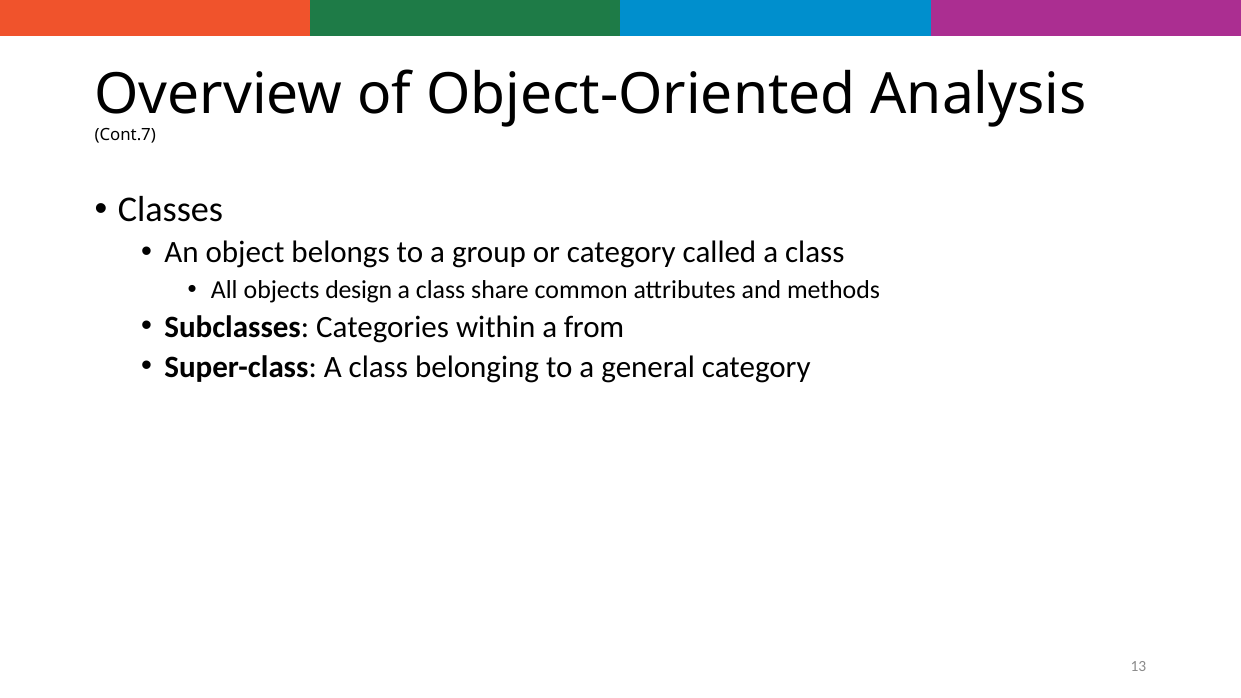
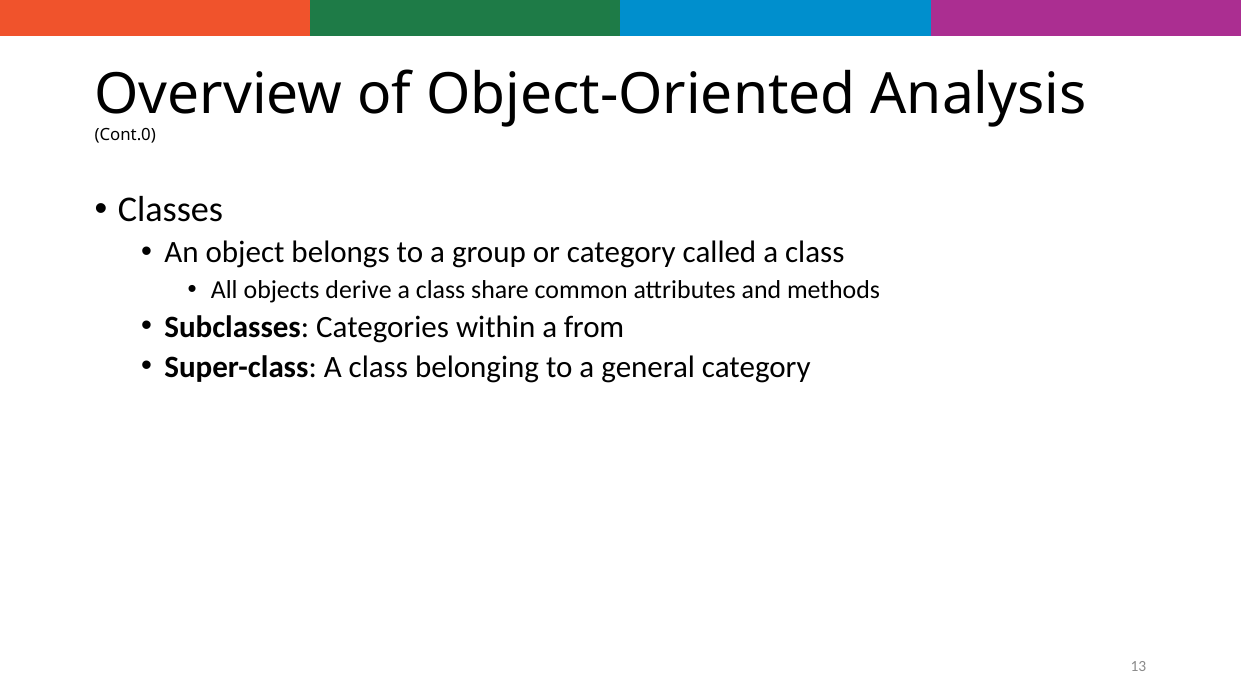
Cont.7: Cont.7 -> Cont.0 (125, 135)
design: design -> derive (359, 290)
